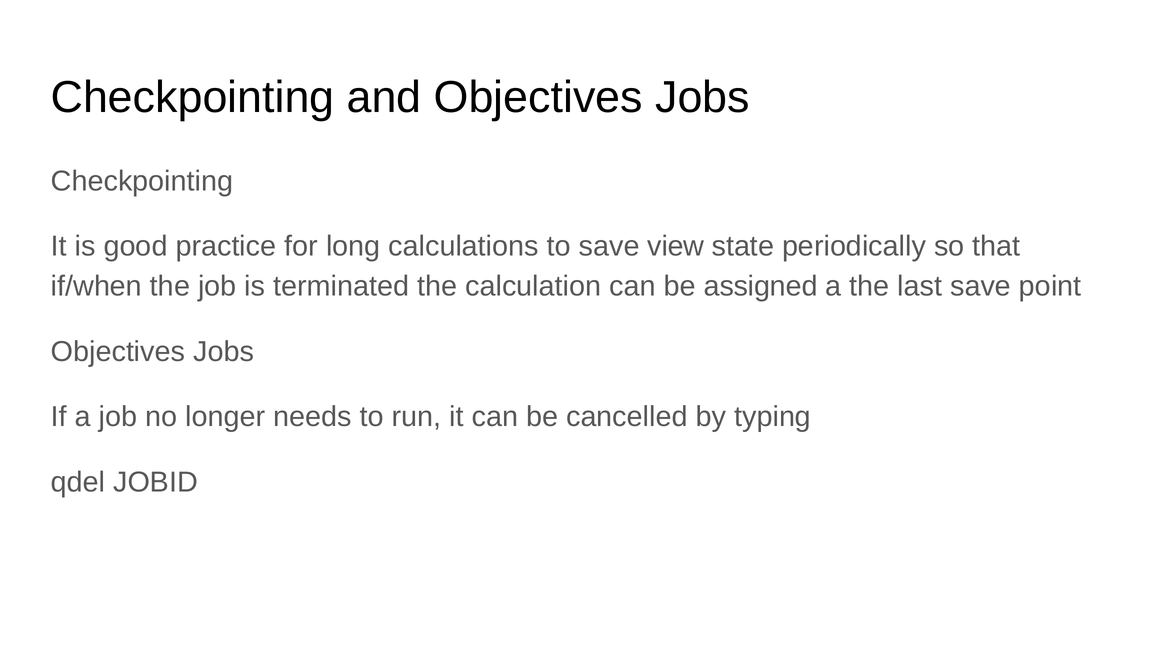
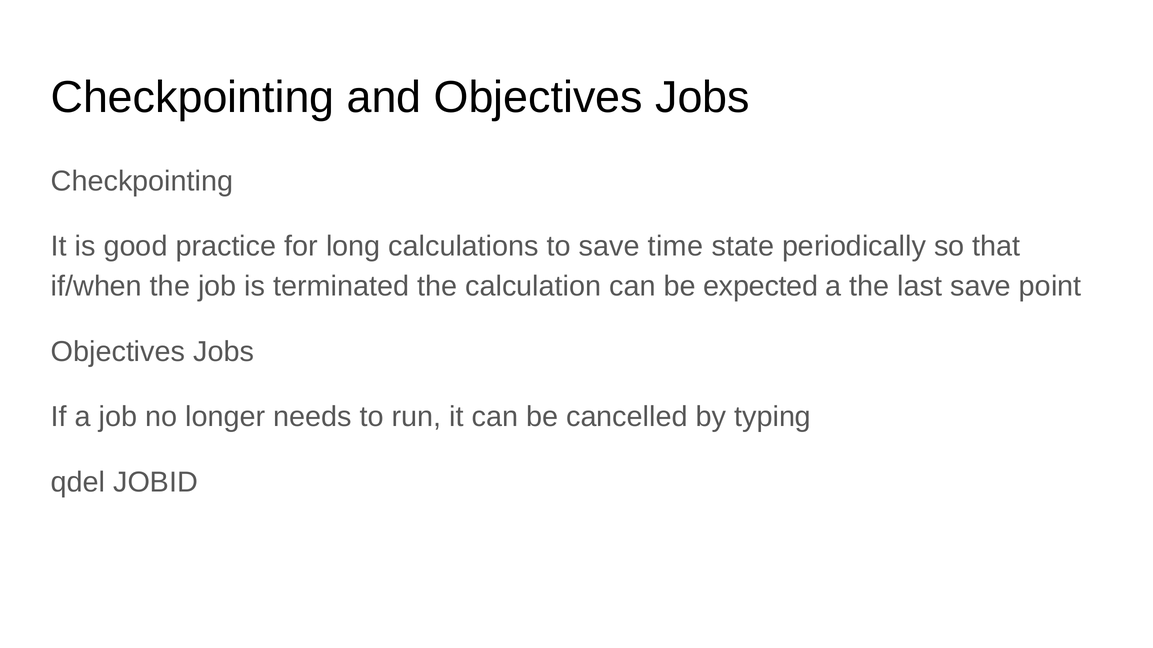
view: view -> time (676, 247)
assigned: assigned -> expected (761, 286)
